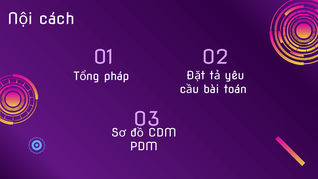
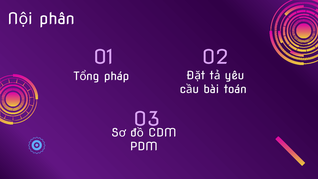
cách: cách -> phân (57, 19)
